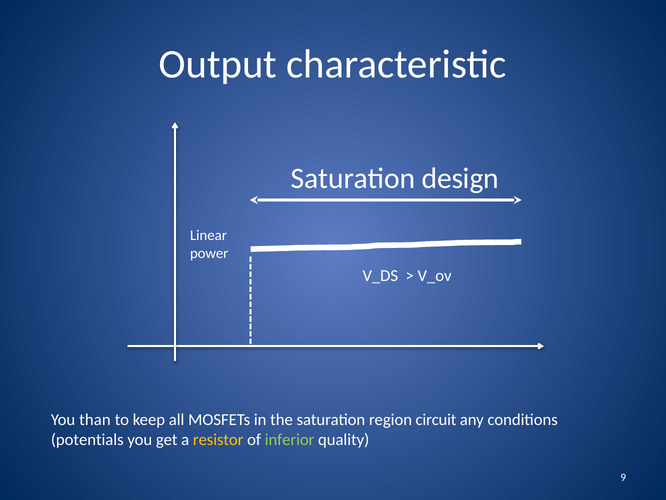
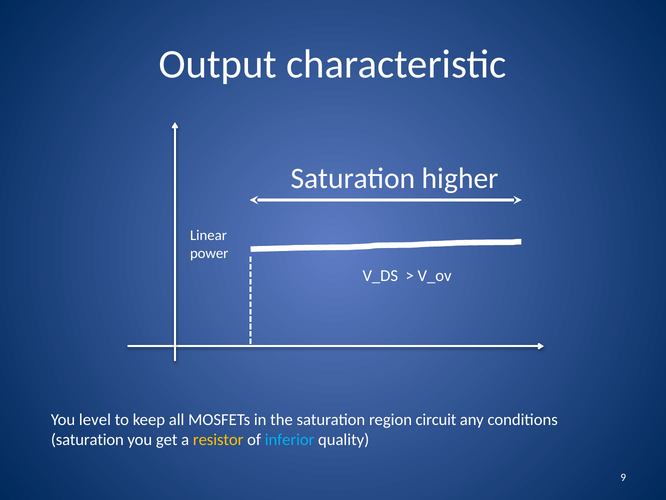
design: design -> higher (460, 179)
than: than -> level (95, 420)
potentials: potentials -> saturation (87, 440)
inferior colour: light green -> light blue (290, 440)
